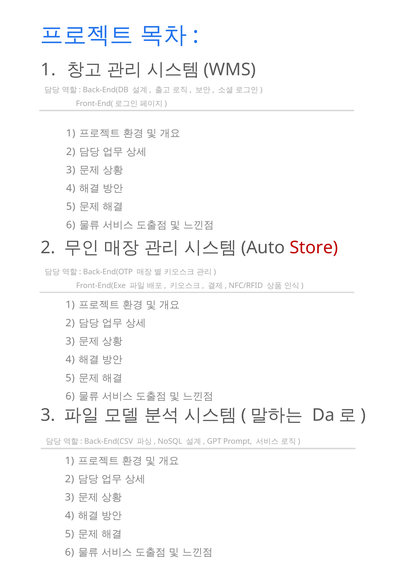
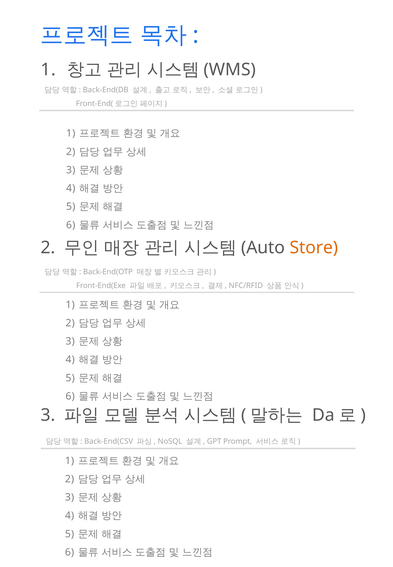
Store colour: red -> orange (314, 248)
